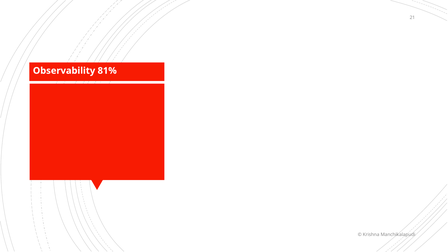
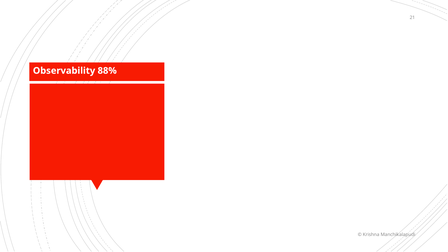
81%: 81% -> 88% (107, 71)
